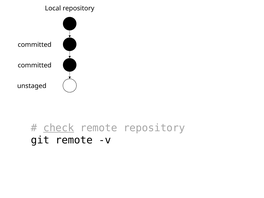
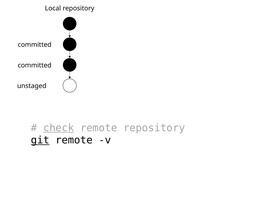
git underline: none -> present (40, 140)
